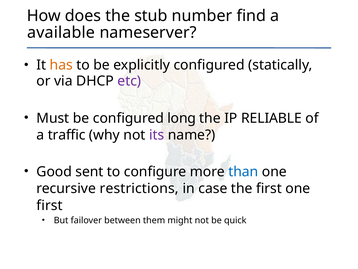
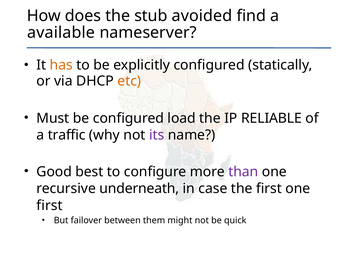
number: number -> avoided (202, 16)
etc colour: purple -> orange (129, 81)
long: long -> load (182, 118)
sent: sent -> best (89, 171)
than colour: blue -> purple (243, 171)
restrictions: restrictions -> underneath (139, 188)
